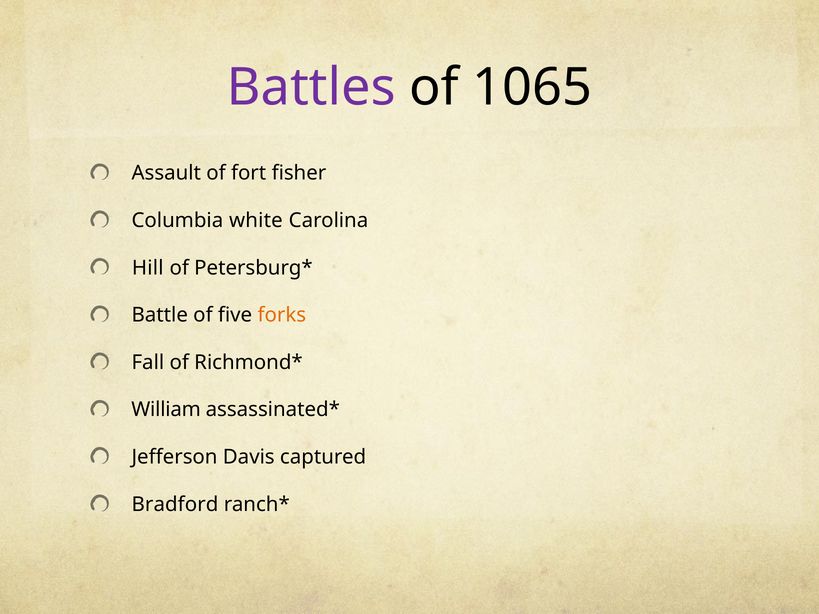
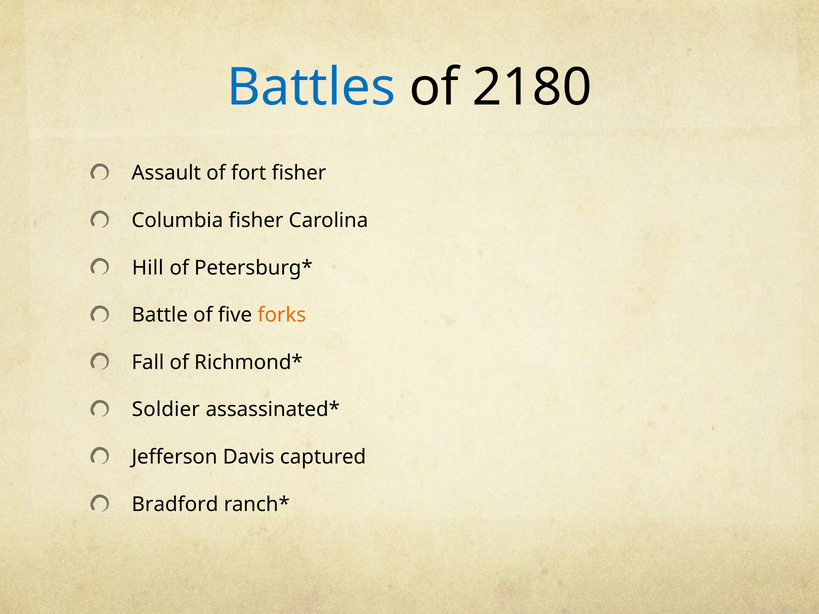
Battles colour: purple -> blue (311, 88)
1065: 1065 -> 2180 (532, 88)
Columbia white: white -> fisher (256, 221)
William: William -> Soldier (166, 410)
